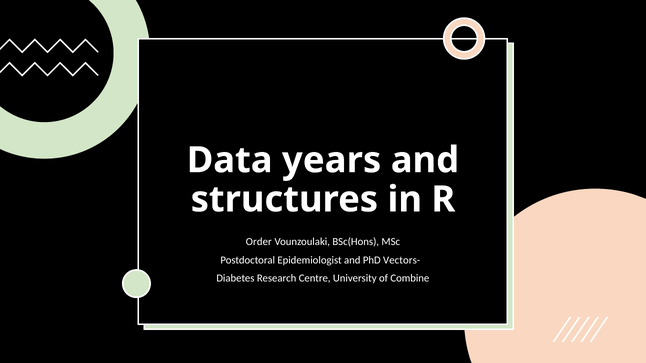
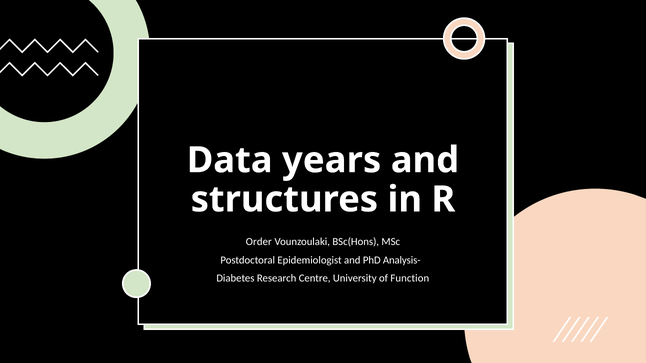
Vectors-: Vectors- -> Analysis- (402, 260)
Combine: Combine -> Function (410, 279)
